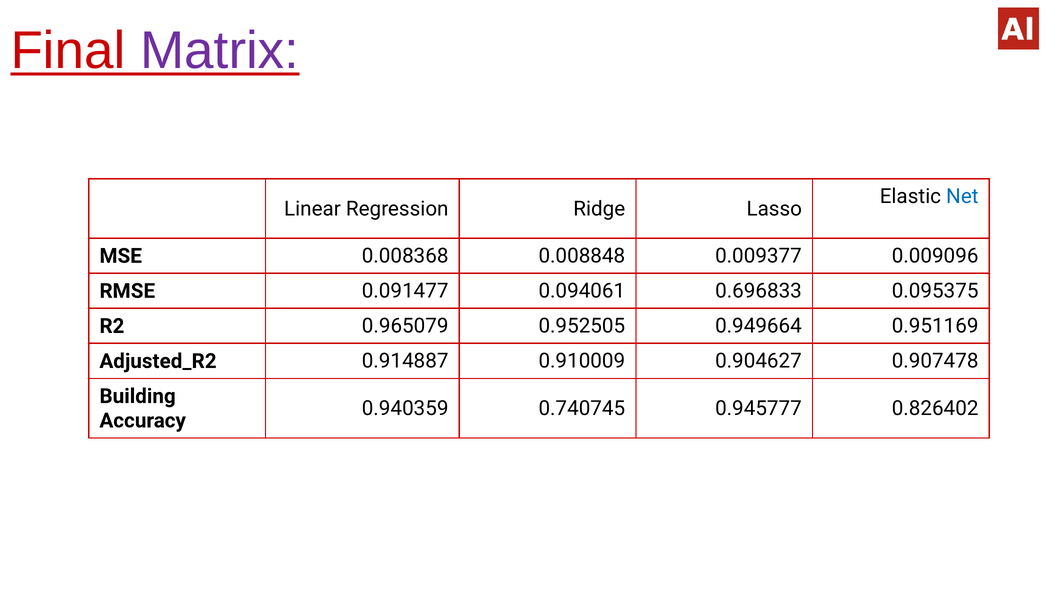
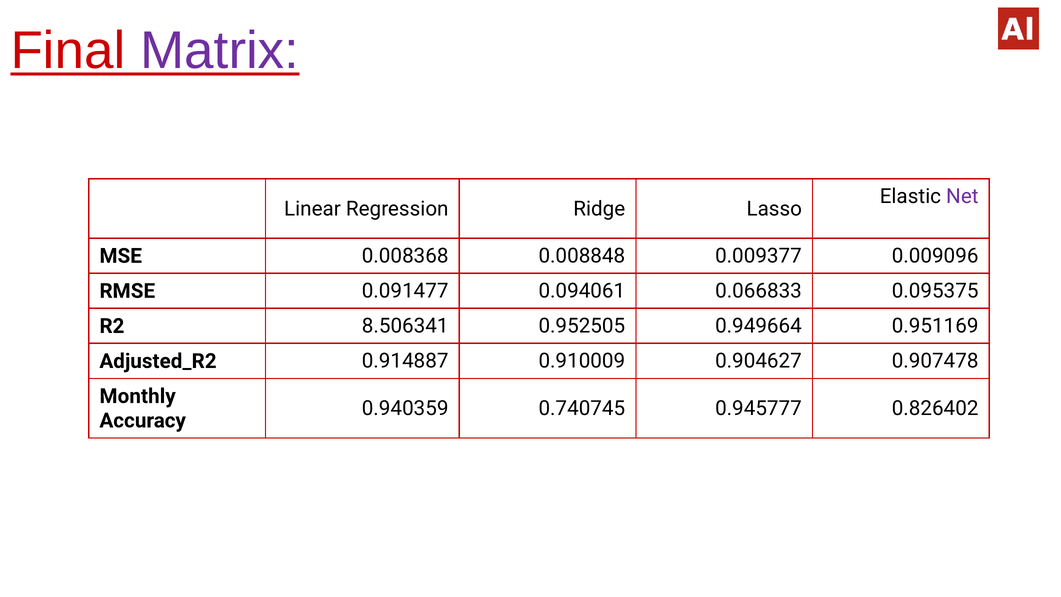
Net colour: blue -> purple (962, 196)
0.696833: 0.696833 -> 0.066833 (759, 291)
0.965079: 0.965079 -> 8.506341 (405, 326)
Building: Building -> Monthly (138, 396)
